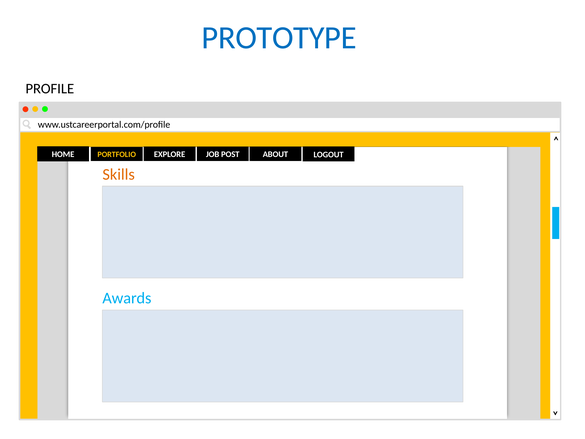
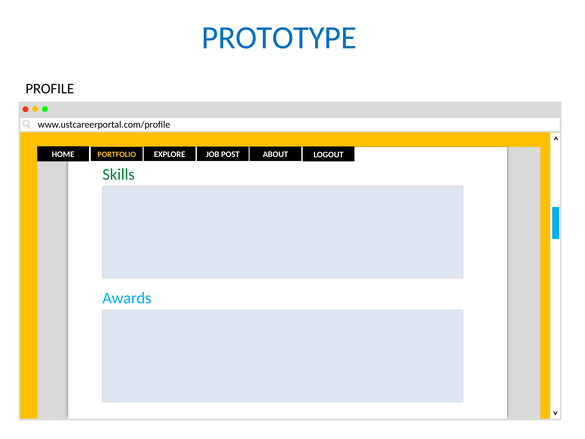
Skills colour: orange -> green (119, 174)
